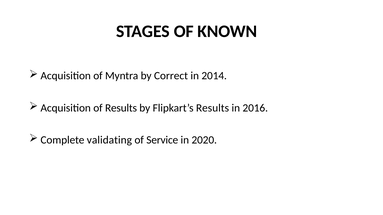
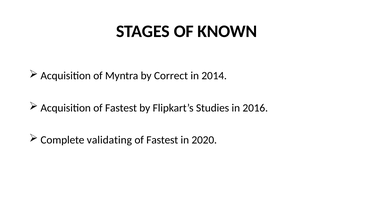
Acquisition of Results: Results -> Fastest (121, 108)
Flipkart’s Results: Results -> Studies (213, 108)
Service: Service -> Fastest (162, 140)
